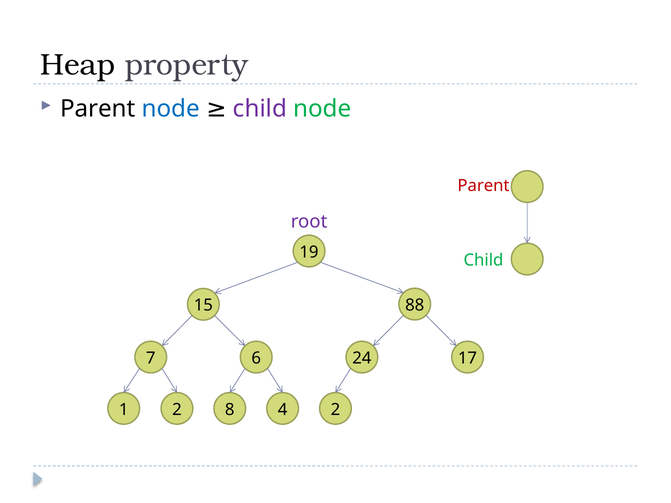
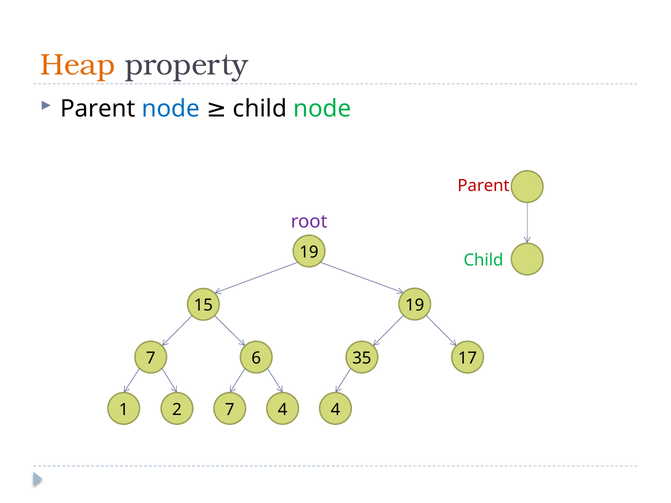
Heap colour: black -> orange (78, 65)
child colour: purple -> black (260, 109)
15 88: 88 -> 19 (415, 305)
24: 24 -> 35 (362, 358)
2 8: 8 -> 7 (230, 410)
4 2: 2 -> 4 (335, 410)
